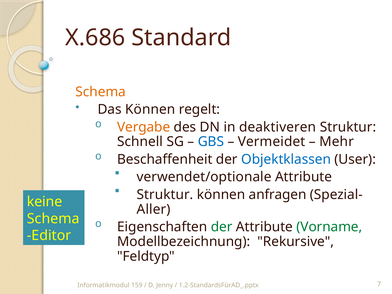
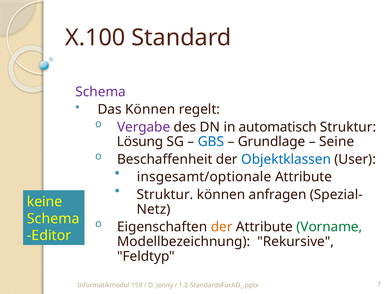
X.686: X.686 -> X.100 (95, 38)
Schema colour: orange -> purple (101, 92)
Vergabe colour: orange -> purple (144, 127)
deaktiveren: deaktiveren -> automatisch (278, 127)
Schnell: Schnell -> Lösung (140, 142)
Vermeidet: Vermeidet -> Grundlage (272, 142)
Mehr: Mehr -> Seine (337, 142)
verwendet/optionale: verwendet/optionale -> insgesamt/optionale (204, 177)
Aller: Aller -> Netz (154, 209)
der colour: green -> orange (222, 227)
